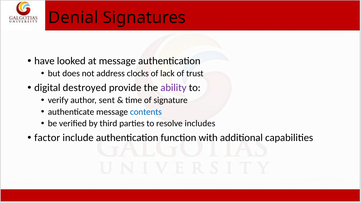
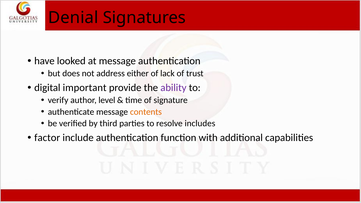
clocks: clocks -> either (138, 73)
destroyed: destroyed -> important (85, 88)
sent: sent -> level (107, 100)
contents colour: blue -> orange (146, 112)
